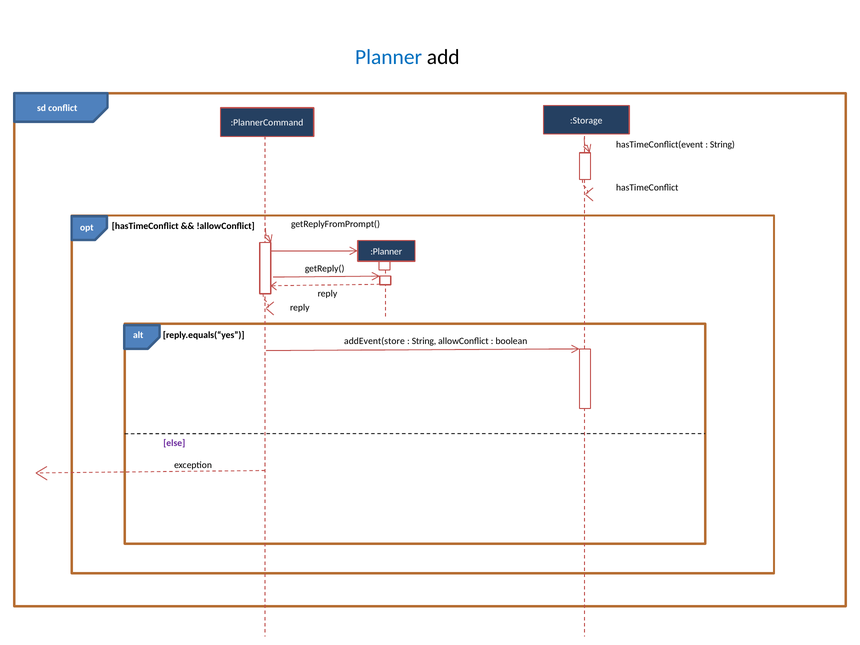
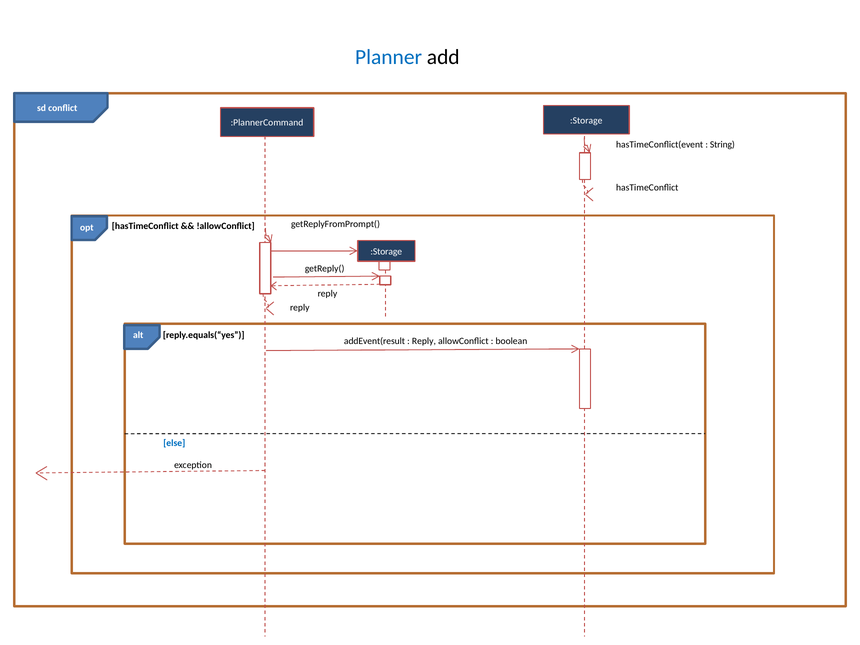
:Planner: :Planner -> :Storage (386, 251)
addEvent(store: addEvent(store -> addEvent(result (374, 341)
String: String -> Reply (424, 341)
else colour: purple -> blue (174, 443)
